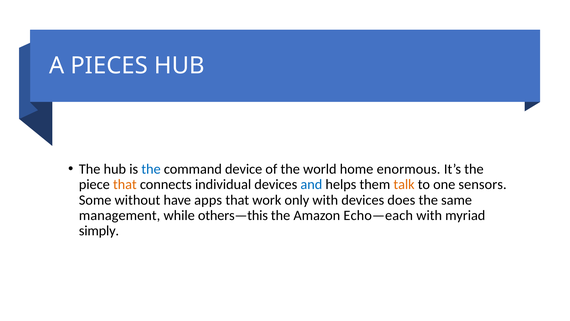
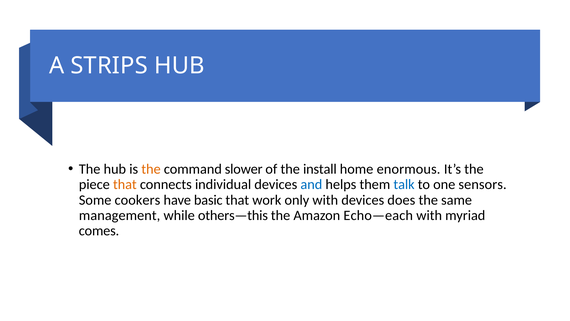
PIECES: PIECES -> STRIPS (109, 66)
the colour: blue -> orange (151, 169)
device: device -> slower (244, 169)
world: world -> install (320, 169)
talk colour: orange -> blue (404, 184)
without: without -> cookers (137, 200)
apps: apps -> basic (208, 200)
simply: simply -> comes (99, 231)
